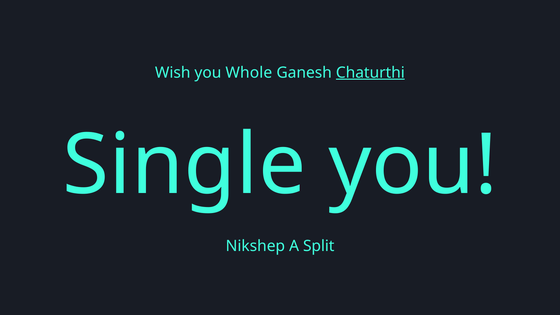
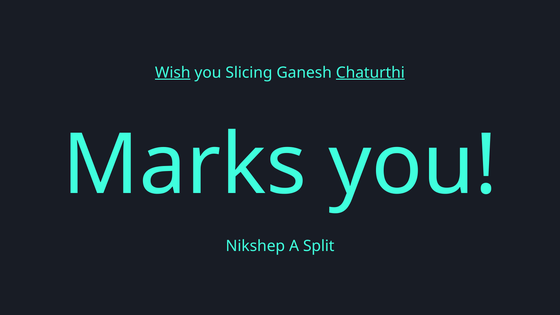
Wish underline: none -> present (173, 73)
Whole: Whole -> Slicing (249, 73)
Single: Single -> Marks (185, 165)
